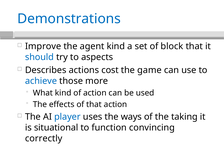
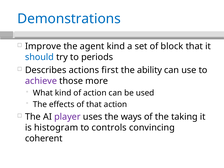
aspects: aspects -> periods (97, 57)
cost: cost -> first (110, 70)
game: game -> ability (150, 70)
achieve colour: blue -> purple (41, 81)
player colour: blue -> purple (67, 117)
situational: situational -> histogram (56, 128)
function: function -> controls (109, 128)
correctly: correctly -> coherent (44, 139)
